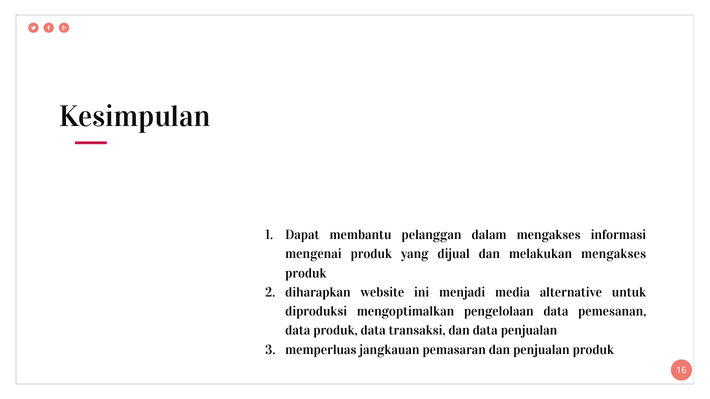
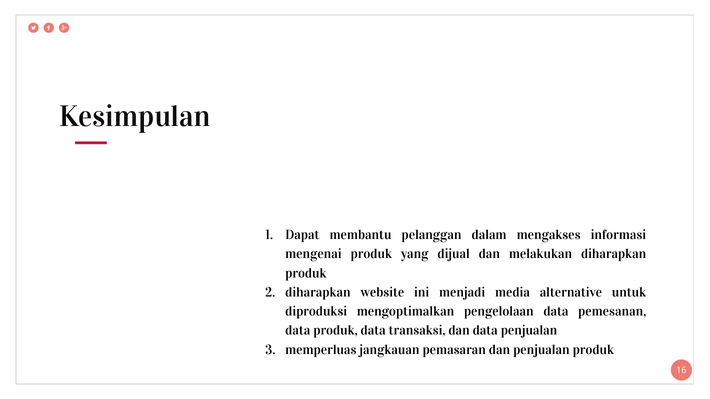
melakukan mengakses: mengakses -> diharapkan (614, 254)
